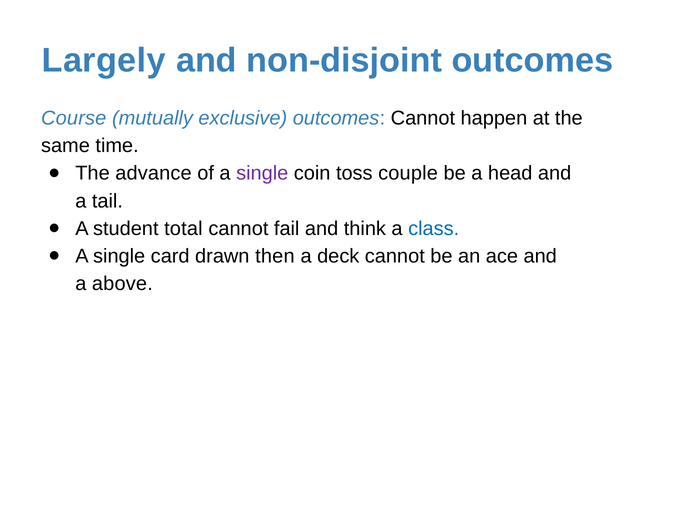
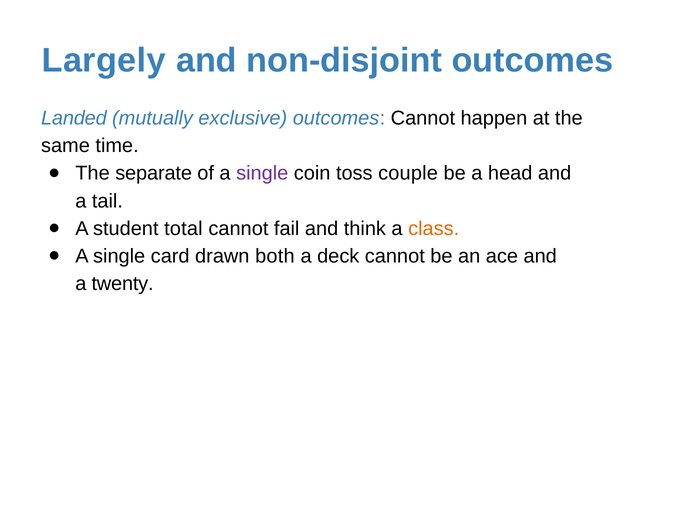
Course: Course -> Landed (74, 119)
advance: advance -> separate (154, 174)
class colour: blue -> orange (434, 229)
then: then -> both (275, 256)
above: above -> twenty (123, 284)
